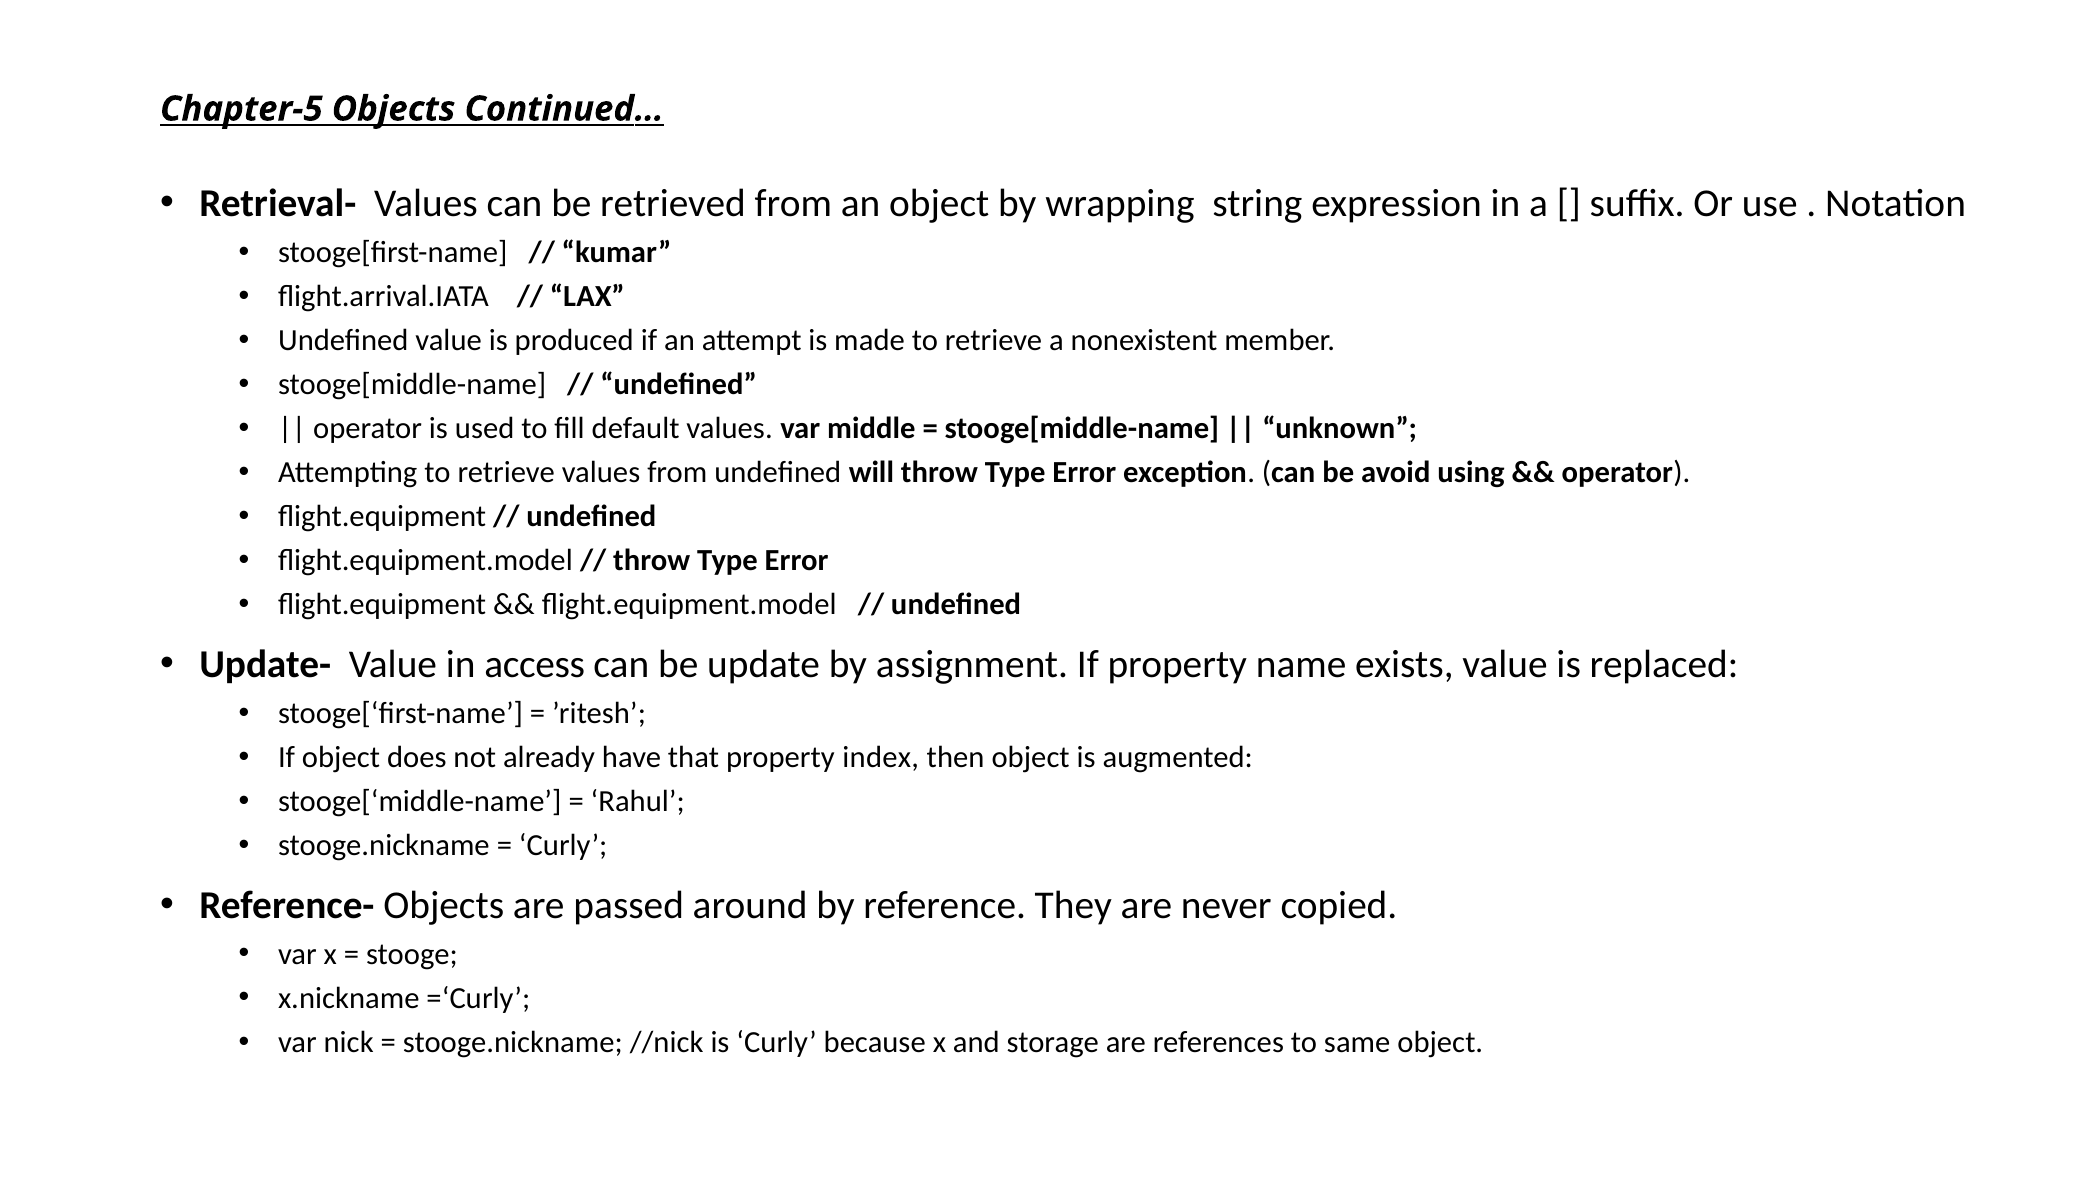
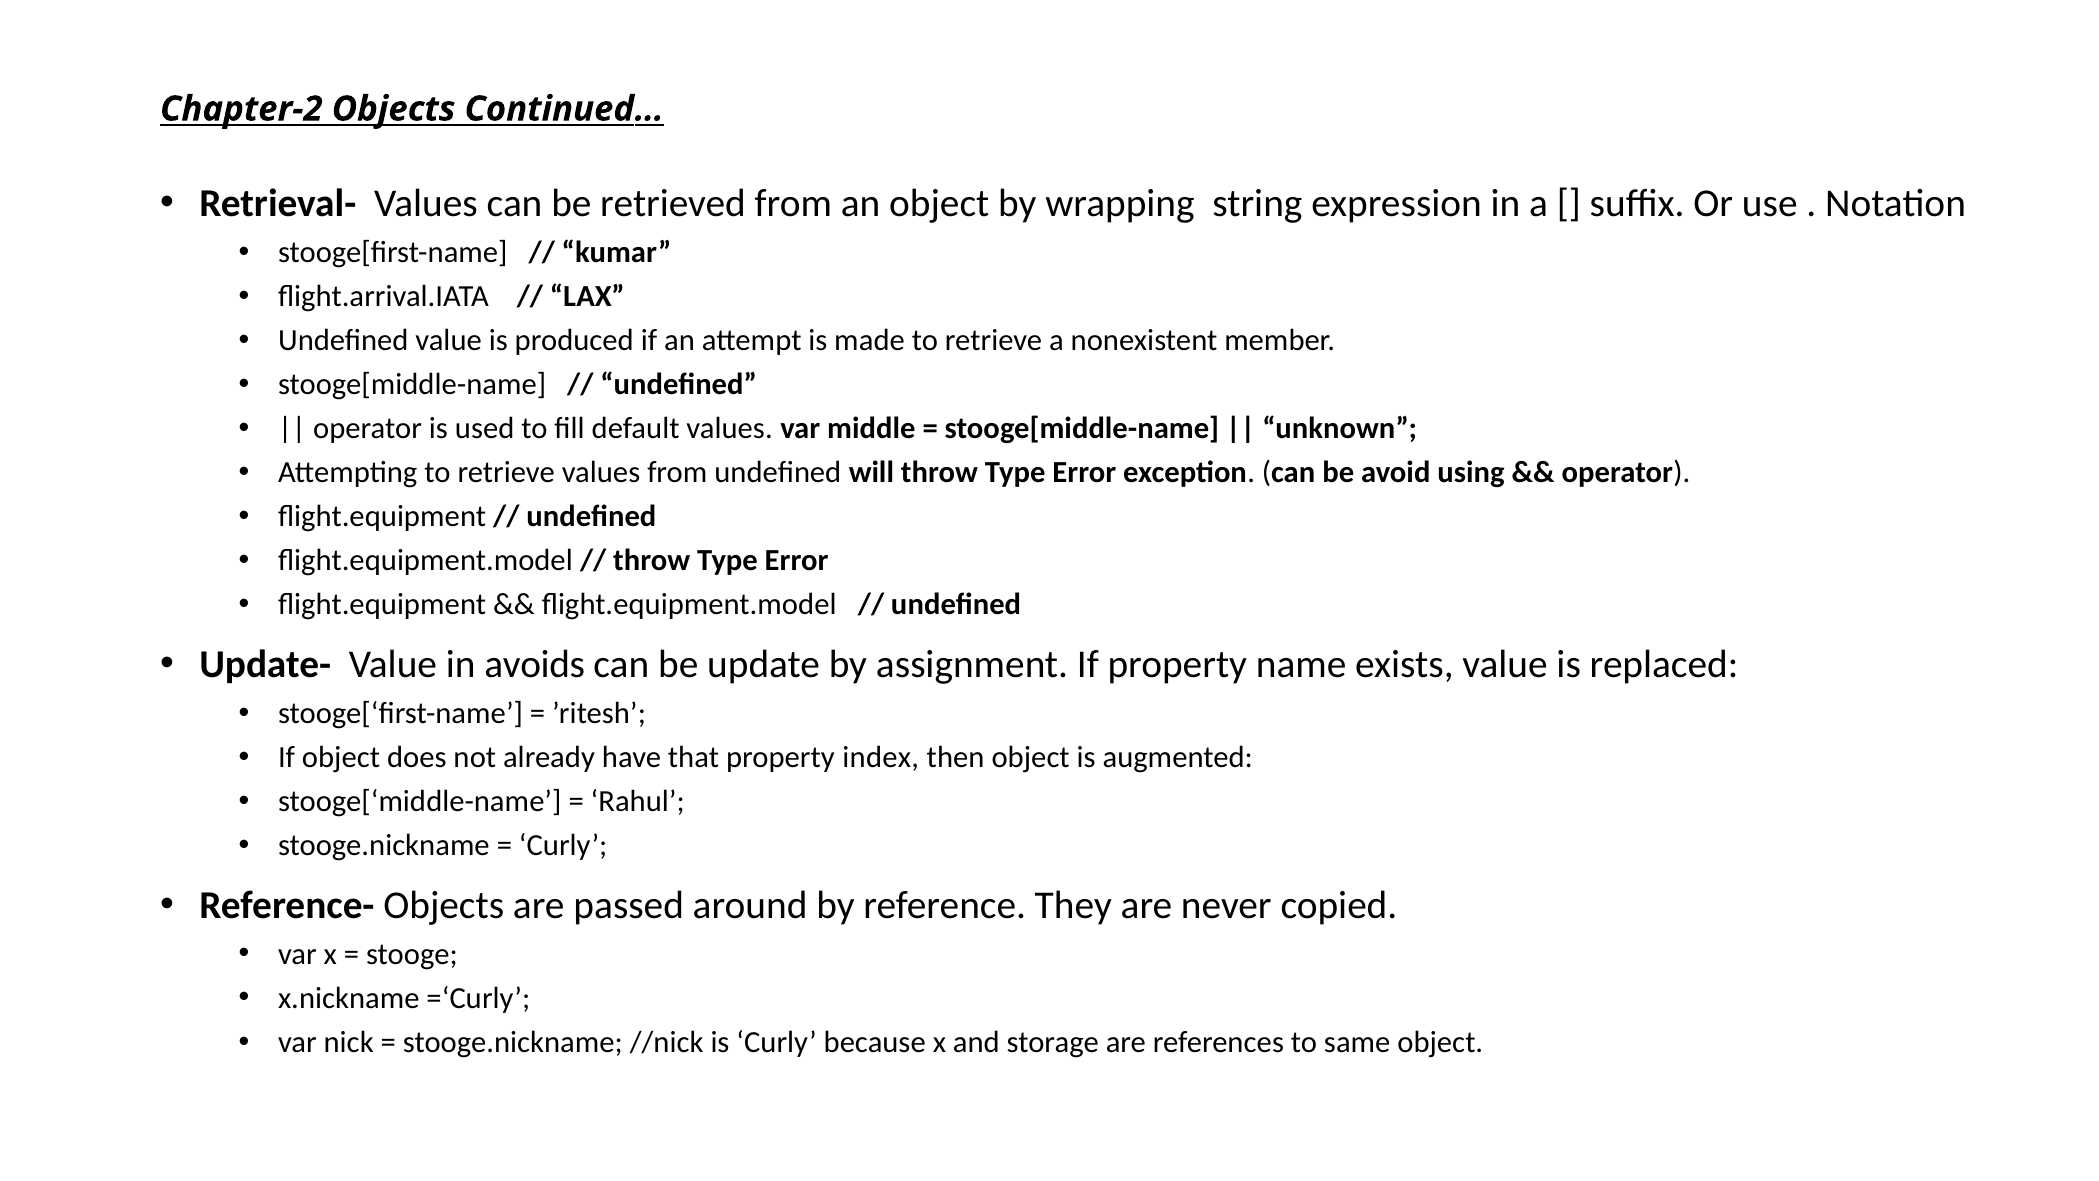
Chapter-5: Chapter-5 -> Chapter-2 (241, 109)
access: access -> avoids (535, 664)
